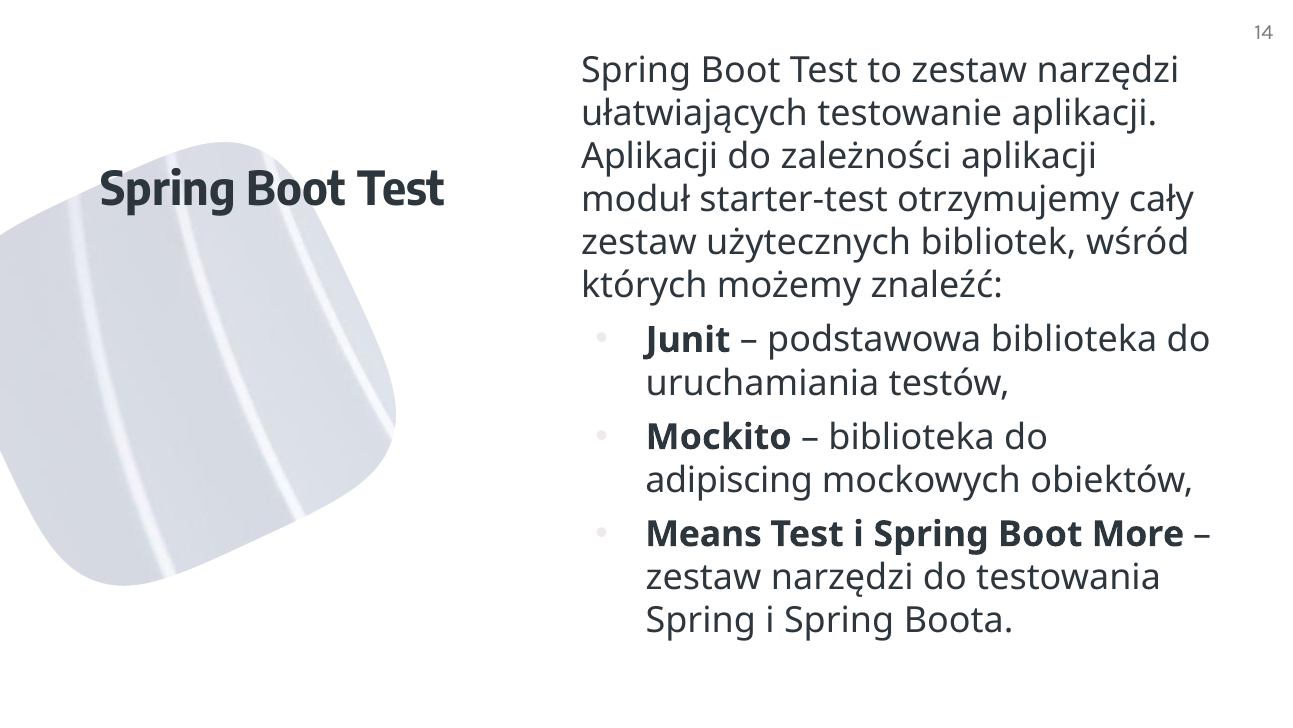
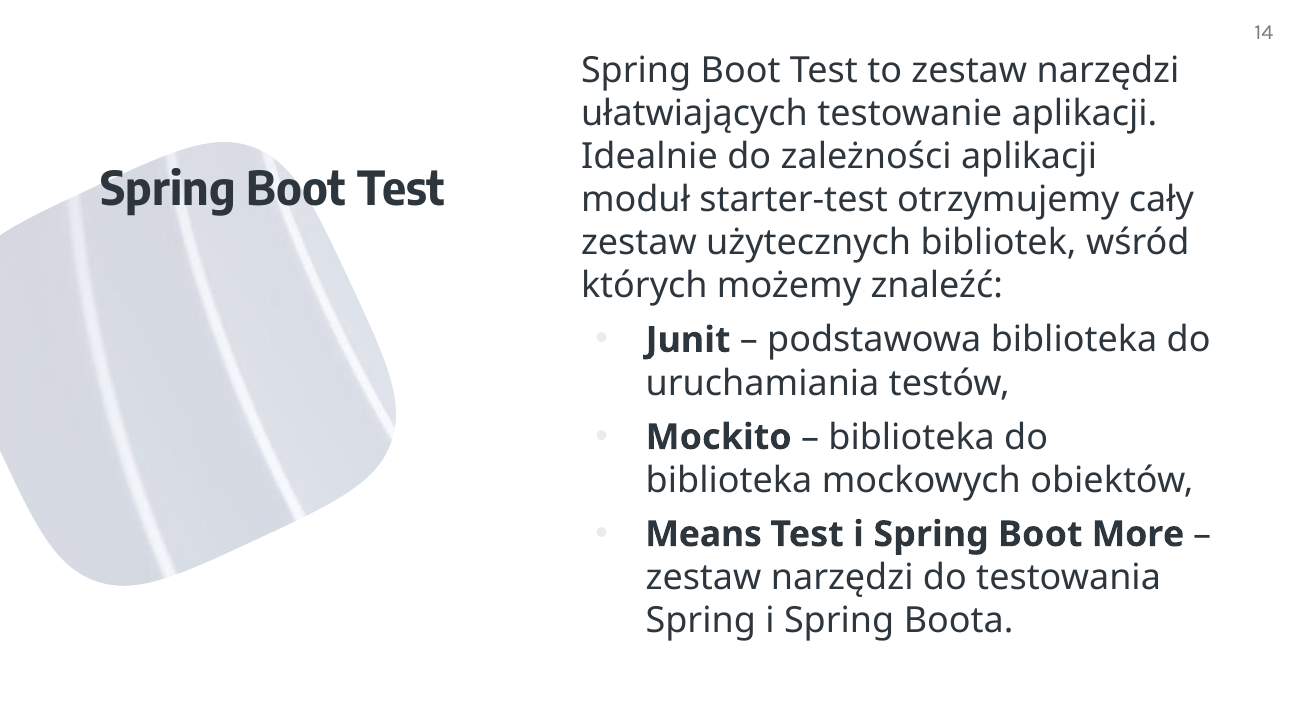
Aplikacji: Aplikacji -> Idealnie (649, 156)
adipiscing: adipiscing -> biblioteka (729, 480)
